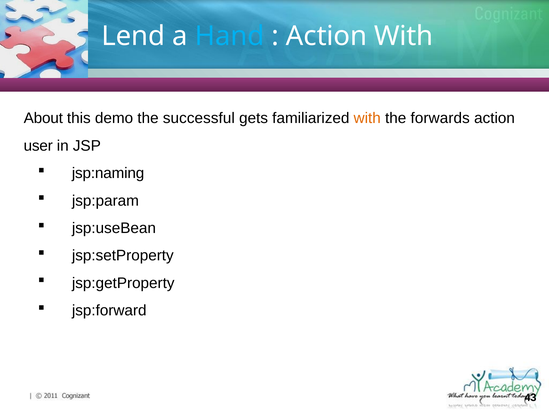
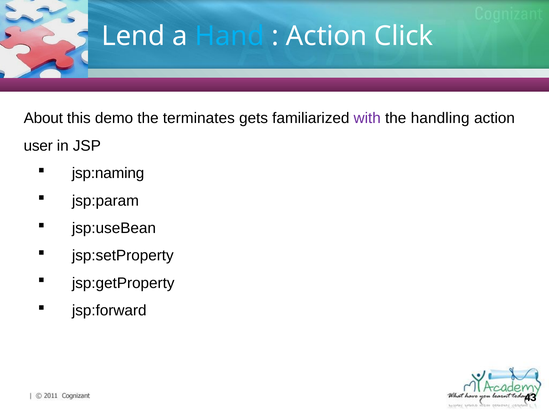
Action With: With -> Click (404, 36)
successful: successful -> terminates (199, 118)
with colour: orange -> purple (367, 118)
forwards: forwards -> handling (440, 118)
